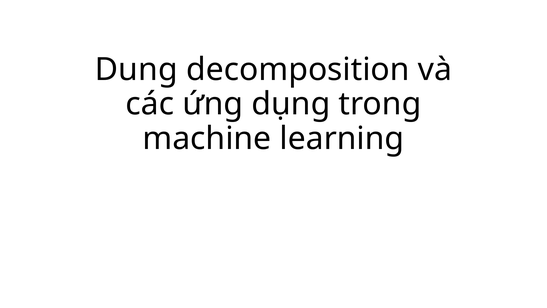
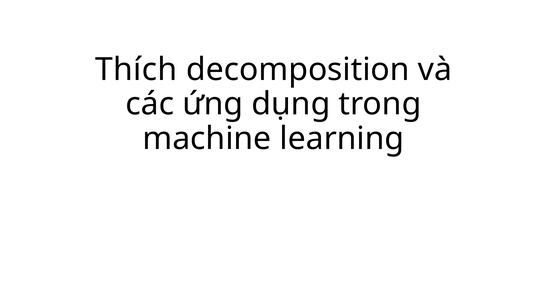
Dụng: Dụng -> Thích (136, 69)
